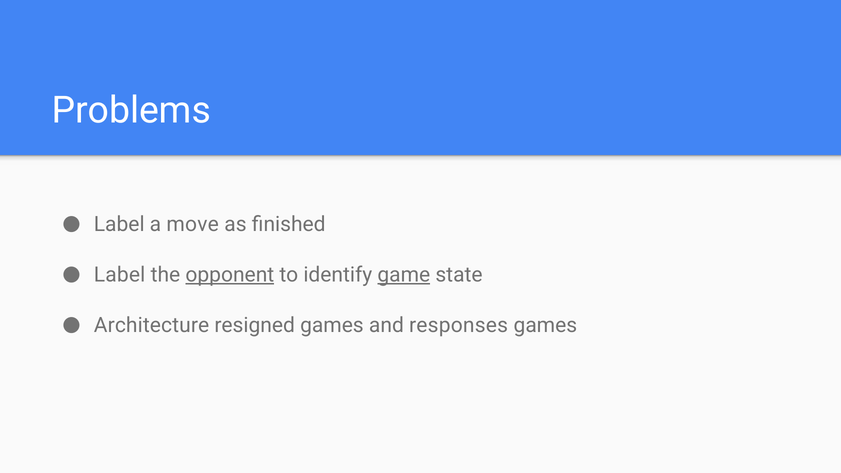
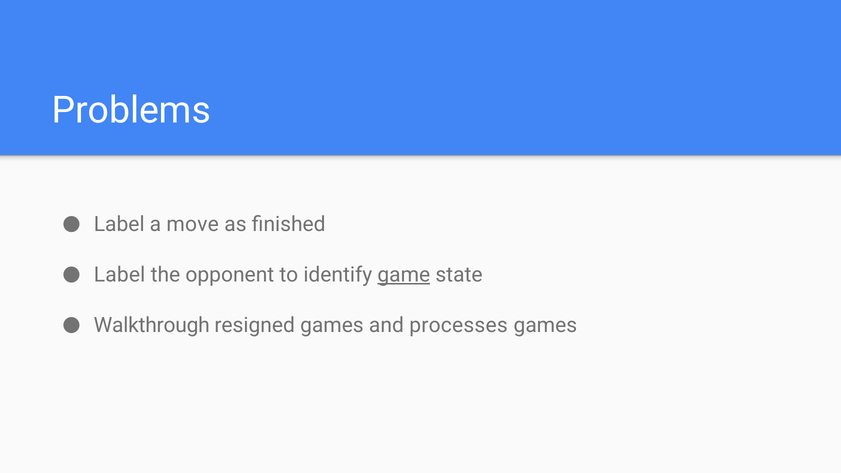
opponent underline: present -> none (230, 275)
Architecture: Architecture -> Walkthrough (152, 325)
responses: responses -> processes (459, 325)
